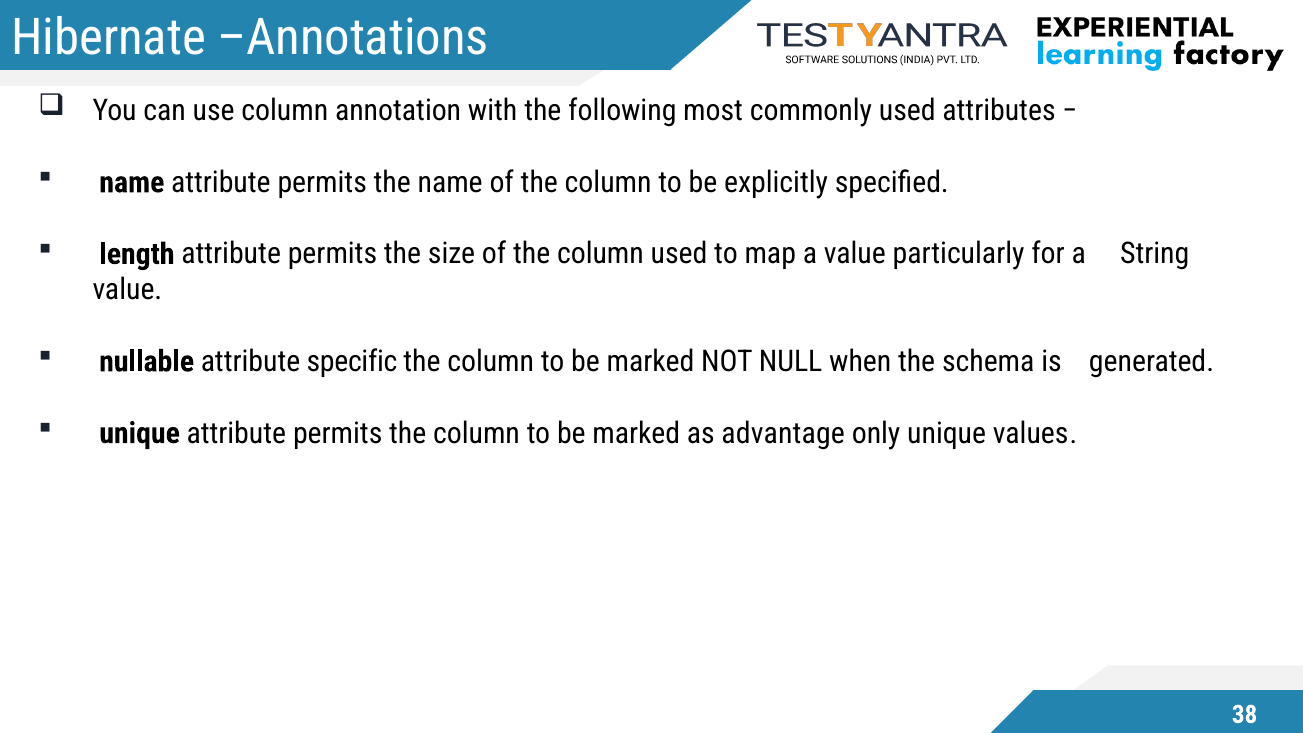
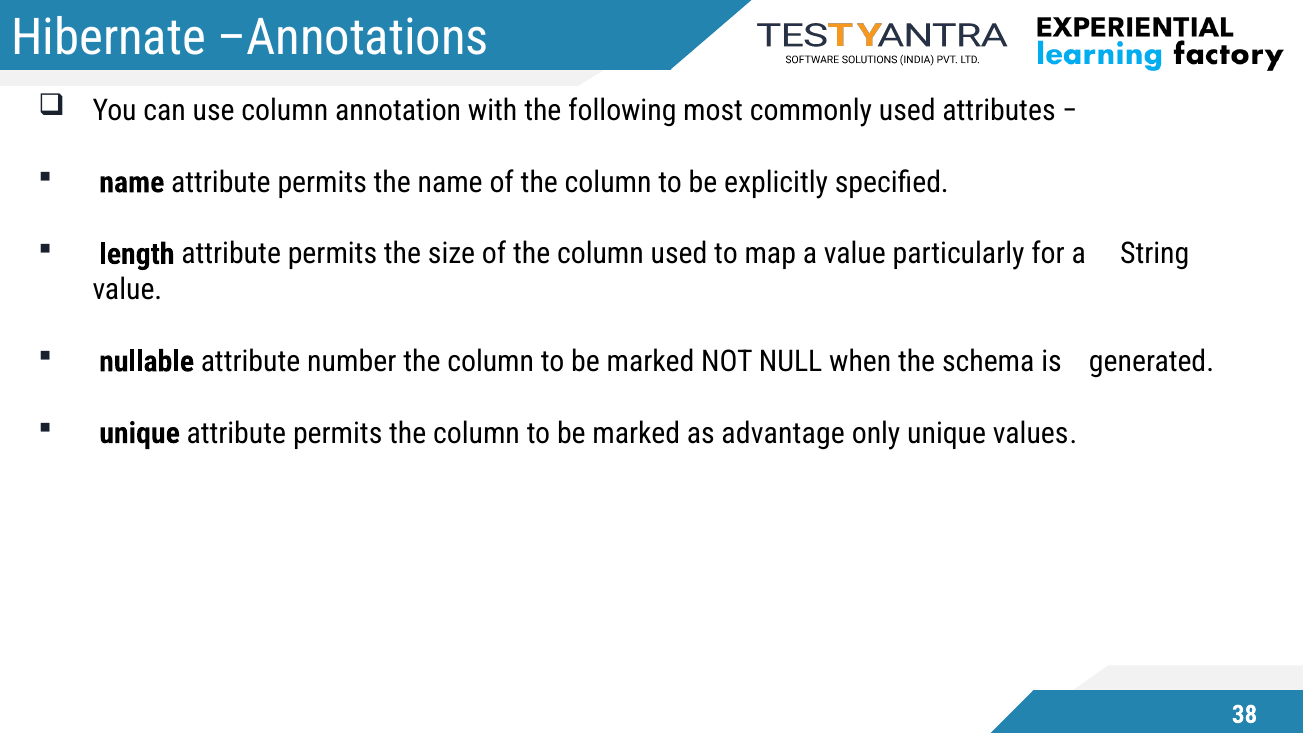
specific: specific -> number (352, 361)
